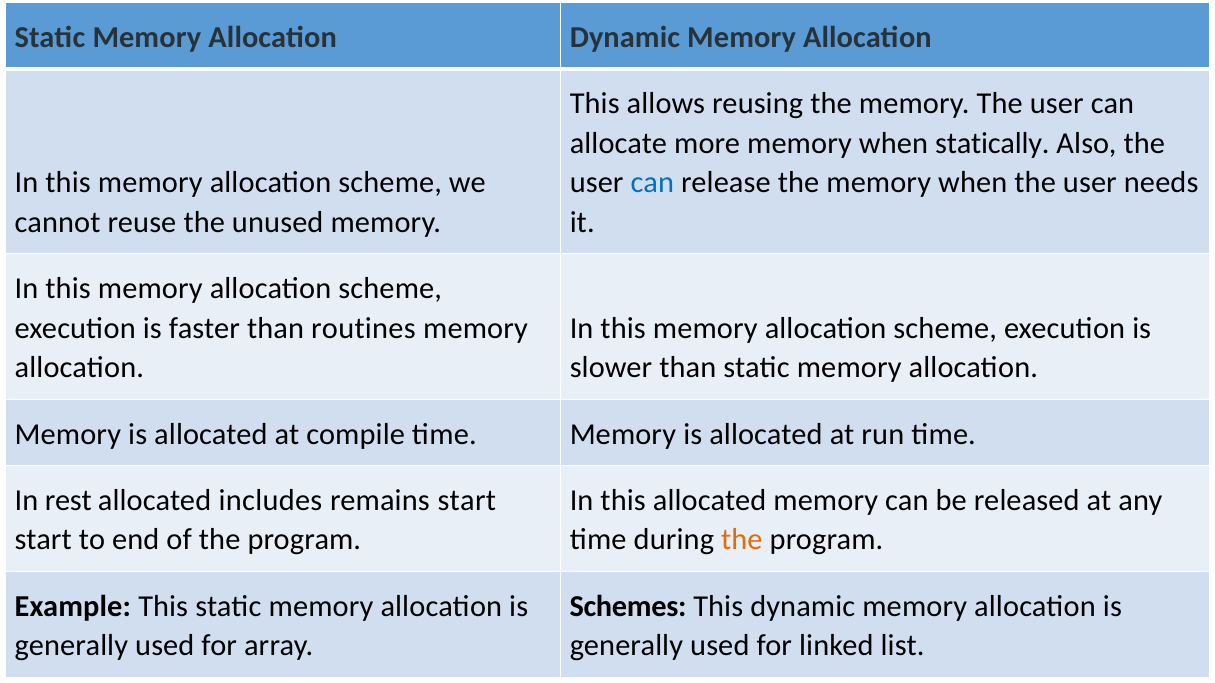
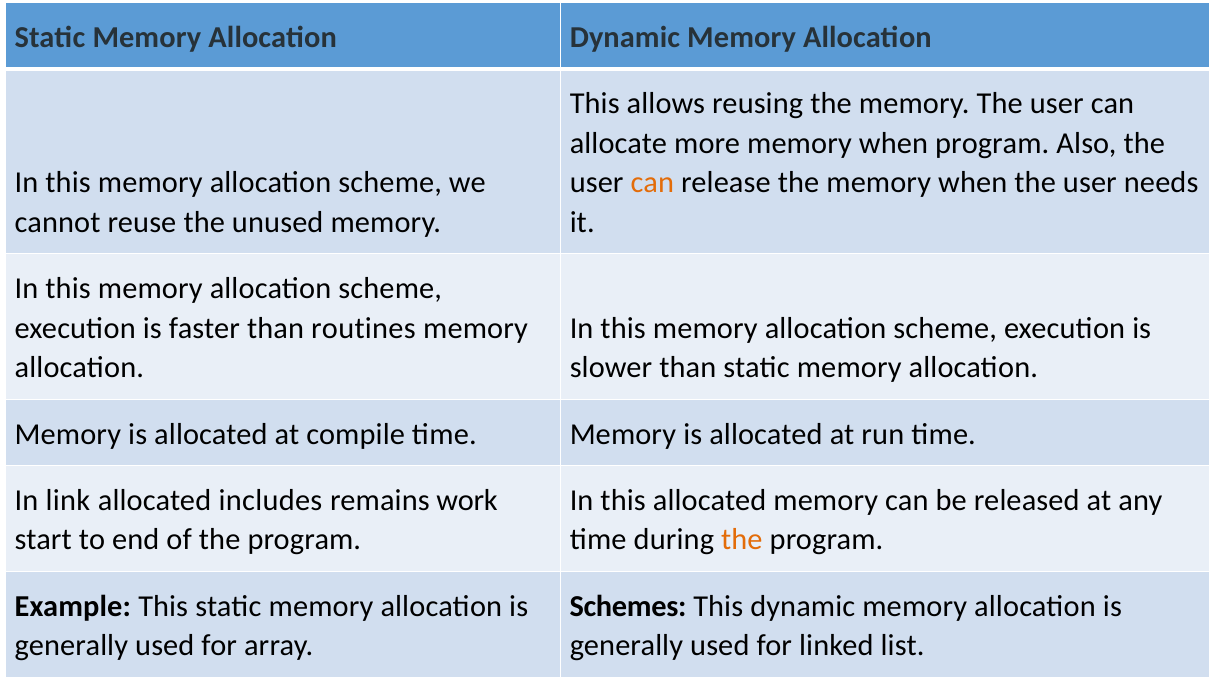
when statically: statically -> program (992, 143)
can colour: blue -> orange (652, 183)
rest: rest -> link (68, 501)
remains start: start -> work (467, 501)
